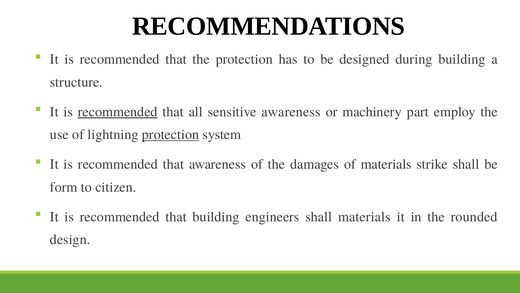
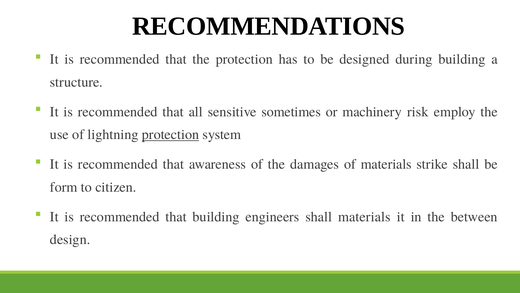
recommended underline: present -> none (118, 112)
sensitive awareness: awareness -> sometimes (291, 112)
part: part -> risk (418, 112)
rounded: rounded -> between (474, 216)
